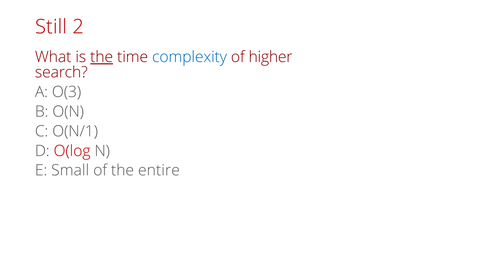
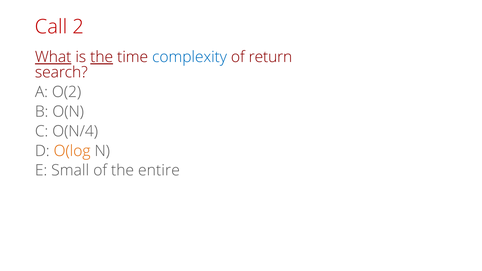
Still: Still -> Call (51, 27)
What underline: none -> present (53, 57)
higher: higher -> return (270, 57)
O(3: O(3 -> O(2 (67, 92)
O(N/1: O(N/1 -> O(N/4 (75, 131)
O(log colour: red -> orange (72, 151)
